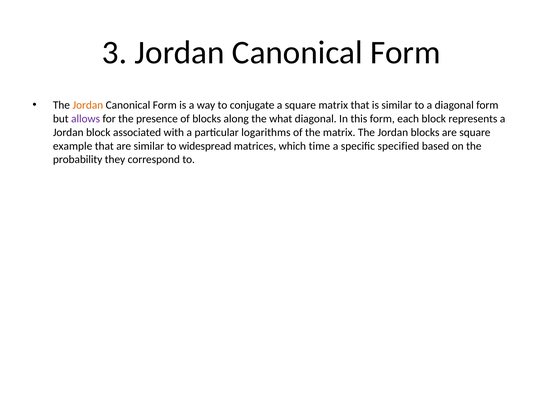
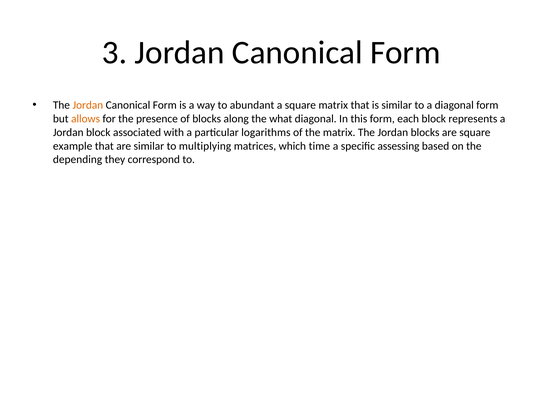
conjugate: conjugate -> abundant (252, 105)
allows colour: purple -> orange (86, 119)
widespread: widespread -> multiplying (205, 146)
specified: specified -> assessing (398, 146)
probability: probability -> depending (78, 160)
